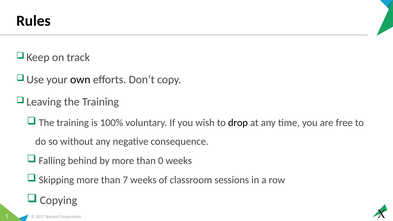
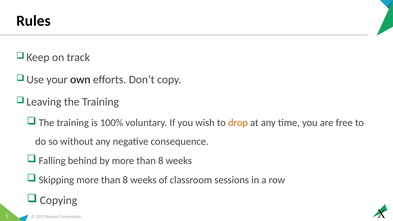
drop colour: black -> orange (238, 123)
by more than 0: 0 -> 8 (161, 161)
Skipping more than 7: 7 -> 8 (125, 180)
